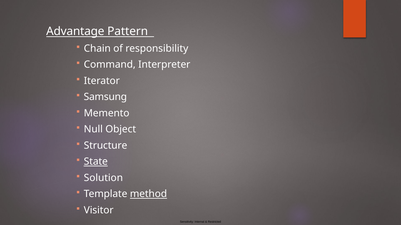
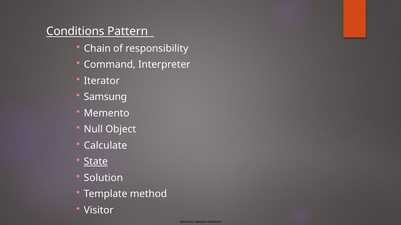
Advantage: Advantage -> Conditions (75, 32)
Structure: Structure -> Calculate (106, 146)
method underline: present -> none (148, 194)
